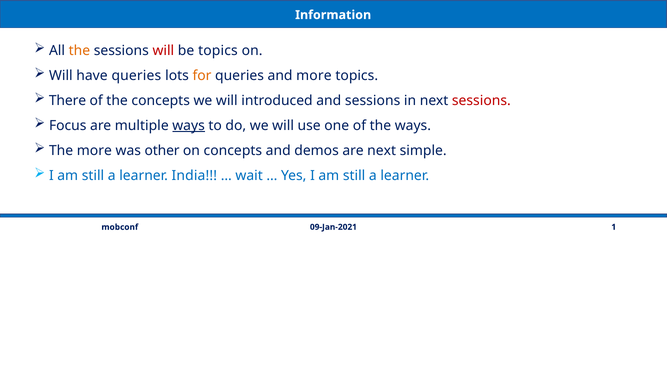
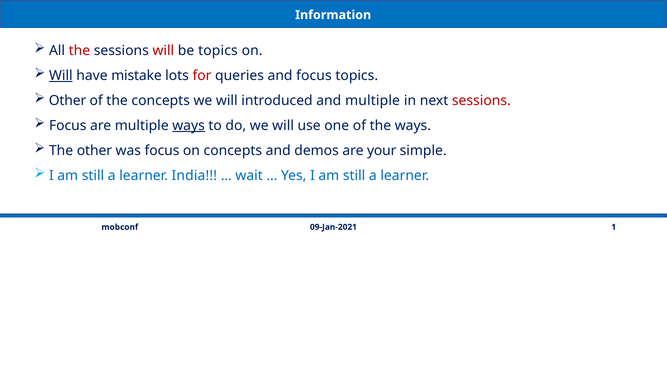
the colour: orange -> red (79, 51)
Will underline: none -> present (61, 76)
have queries: queries -> mistake (137, 76)
for colour: orange -> red (202, 76)
and more: more -> focus (314, 76)
There: There -> Other (68, 101)
and sessions: sessions -> multiple (373, 101)
The more: more -> other (94, 151)
was other: other -> focus (162, 151)
are next: next -> your (382, 151)
